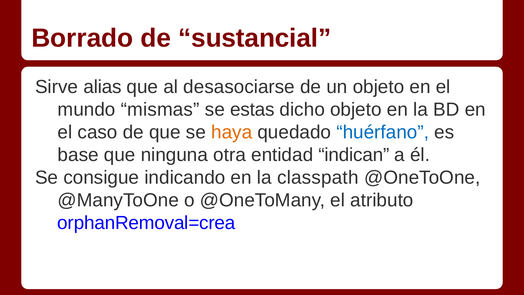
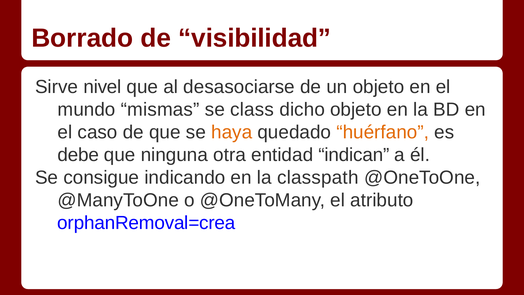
sustancial: sustancial -> visibilidad (255, 38)
alias: alias -> nivel (102, 87)
estas: estas -> class (252, 109)
huérfano colour: blue -> orange (383, 132)
base: base -> debe (78, 155)
